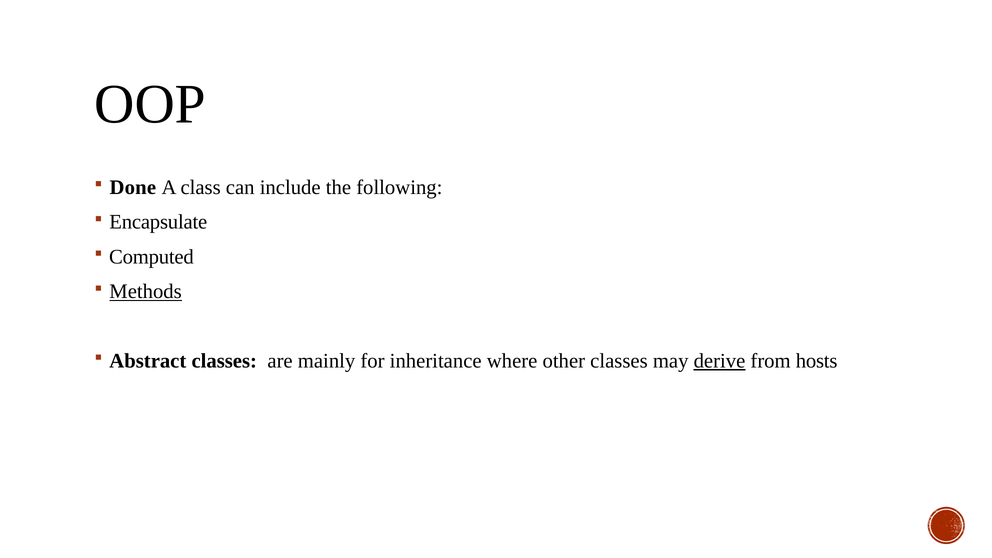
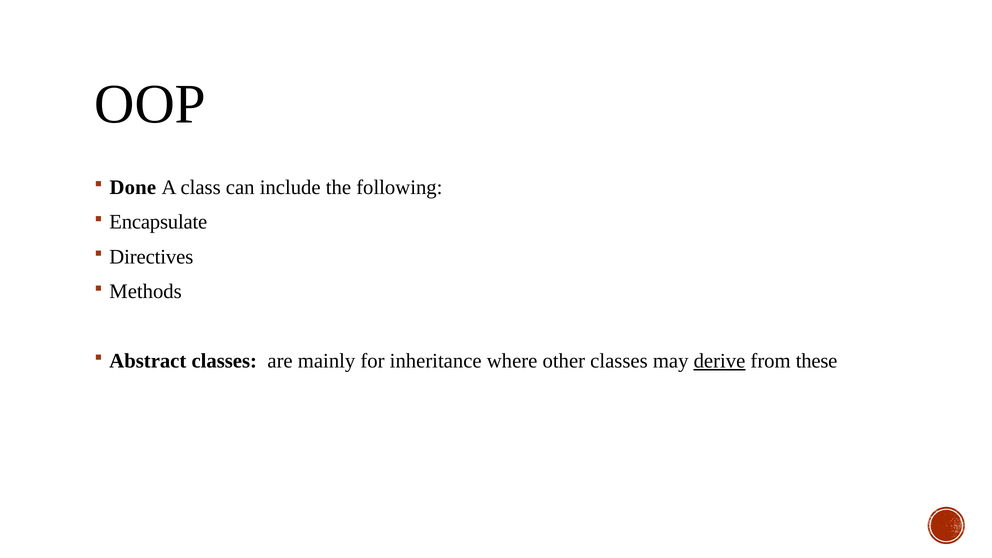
Computed: Computed -> Directives (151, 257)
Methods underline: present -> none (146, 292)
hosts: hosts -> these (817, 361)
